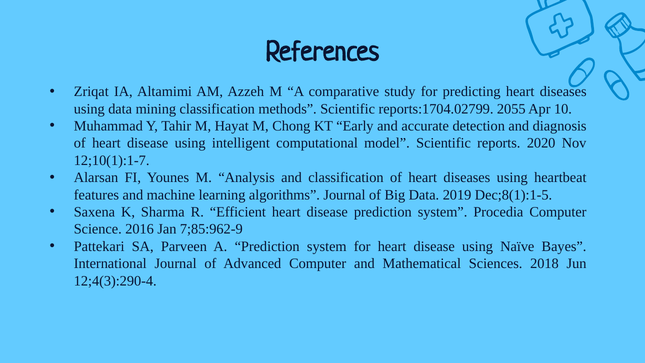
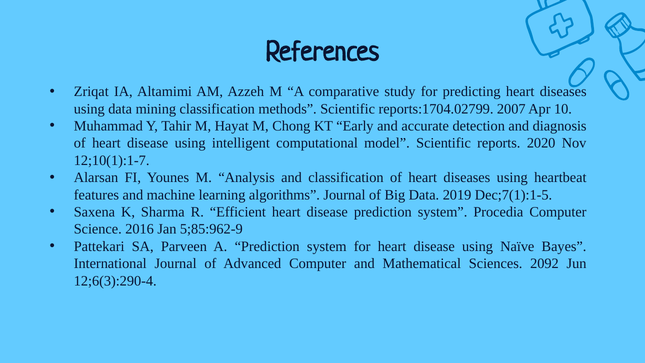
2055: 2055 -> 2007 (511, 109)
Dec;8(1):1-5: Dec;8(1):1-5 -> Dec;7(1):1-5 (513, 195)
7;85:962-9: 7;85:962-9 -> 5;85:962-9 (211, 229)
2018: 2018 -> 2092 (545, 263)
12;4(3):290-4: 12;4(3):290-4 -> 12;6(3):290-4 (115, 281)
